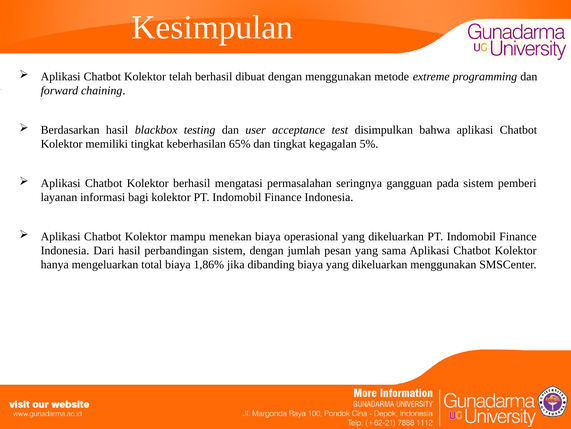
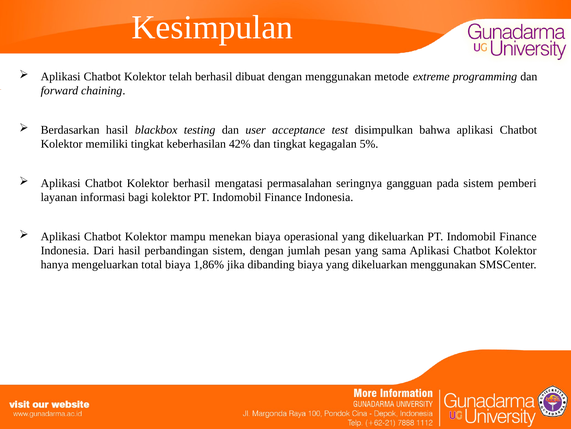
65%: 65% -> 42% (240, 144)
